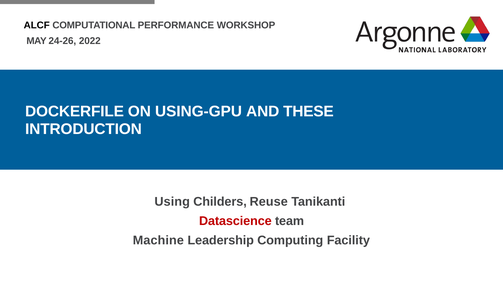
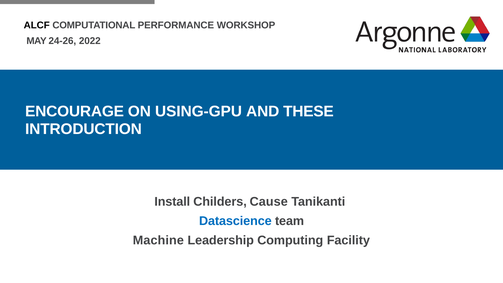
DOCKERFILE: DOCKERFILE -> ENCOURAGE (75, 112)
Using: Using -> Install (172, 202)
Reuse: Reuse -> Cause (269, 202)
Datascience colour: red -> blue (235, 221)
